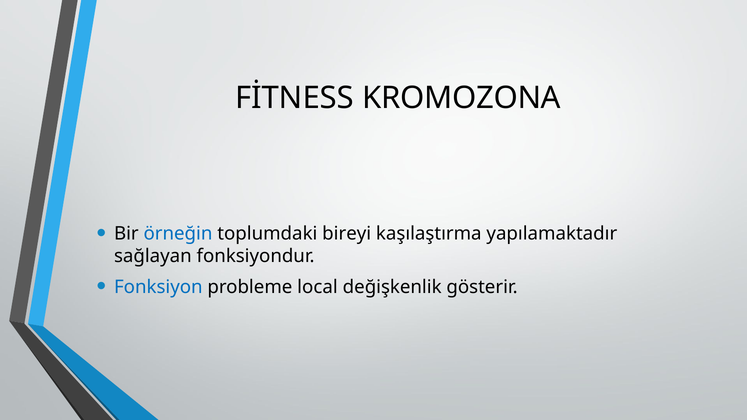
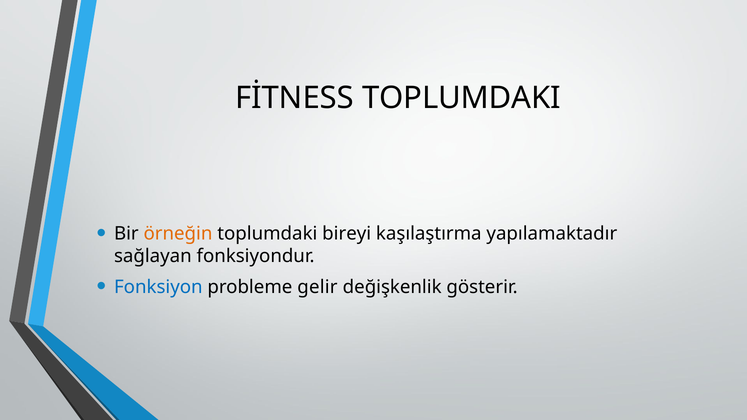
FİTNESS KROMOZONA: KROMOZONA -> TOPLUMDAKI (461, 98)
örneğin colour: blue -> orange (178, 234)
local: local -> gelir (317, 287)
